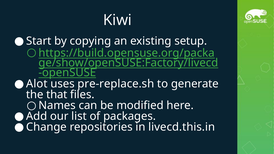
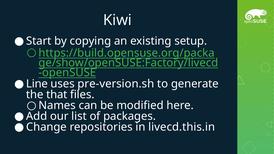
Alot: Alot -> Line (37, 84)
pre-replace.sh: pre-replace.sh -> pre-version.sh (116, 84)
